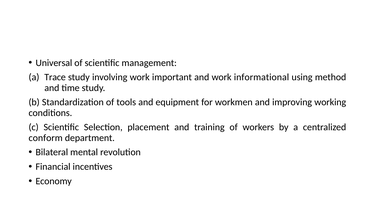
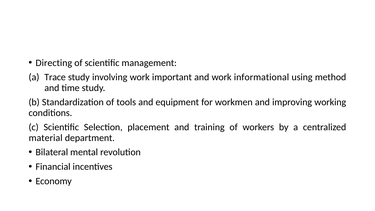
Universal: Universal -> Directing (54, 63)
conform: conform -> material (46, 138)
